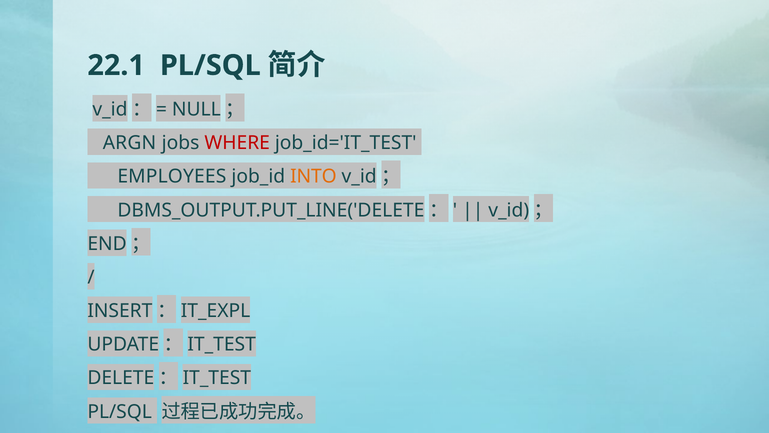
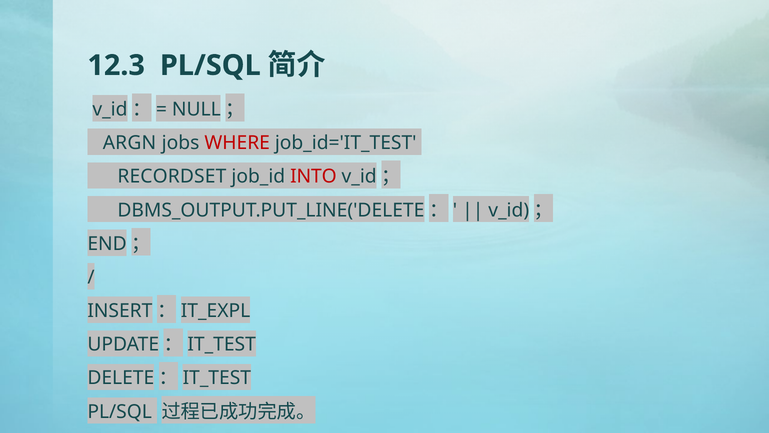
22.1: 22.1 -> 12.3 (116, 65)
EMPLOYEES: EMPLOYEES -> RECORDSET (172, 176)
INTO colour: orange -> red (313, 176)
